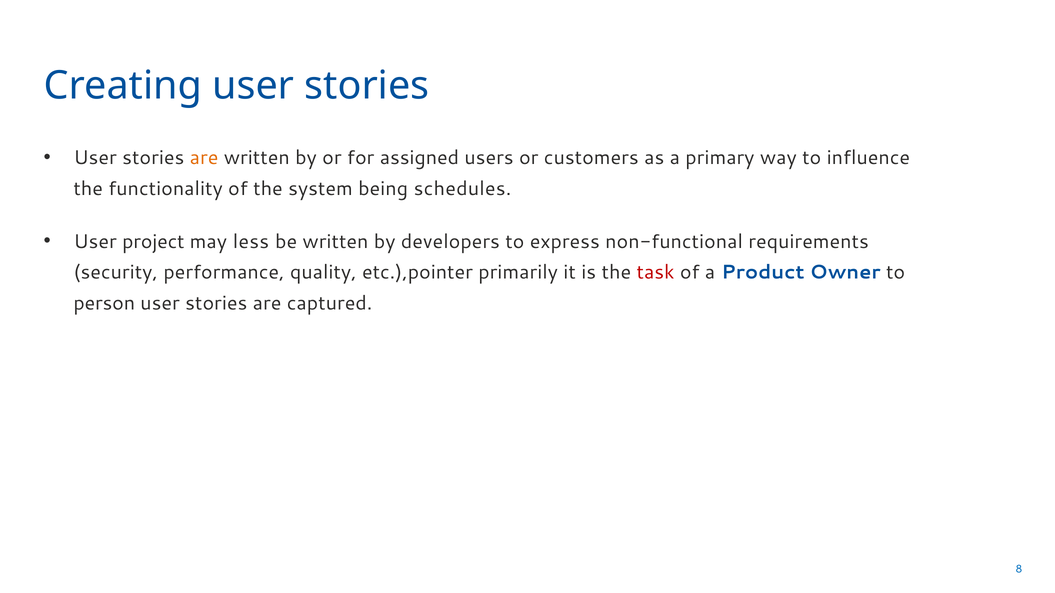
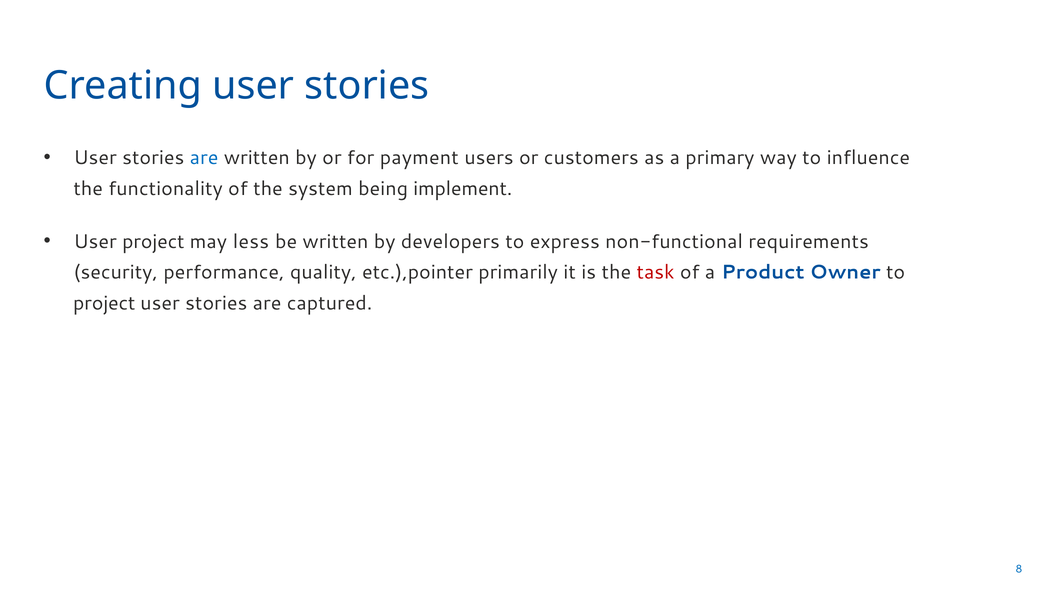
are colour: orange -> blue (204, 158)
assigned: assigned -> payment (419, 158)
schedules: schedules -> implement (463, 189)
person: person -> project (104, 303)
